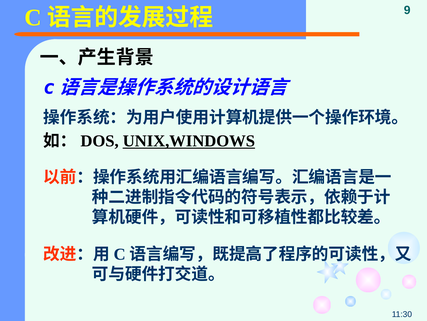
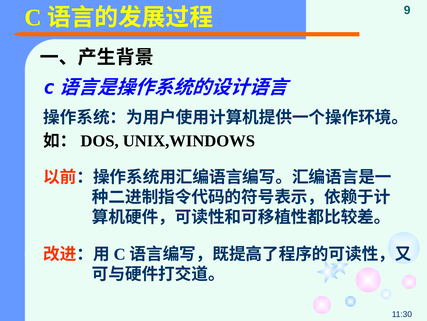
UNIX,WINDOWS underline: present -> none (189, 141)
